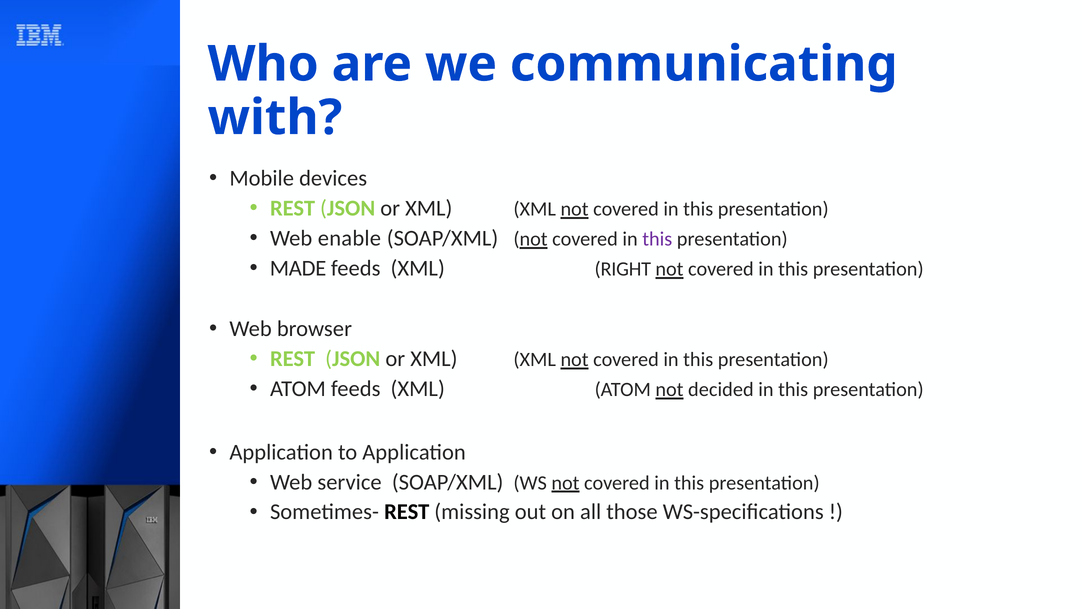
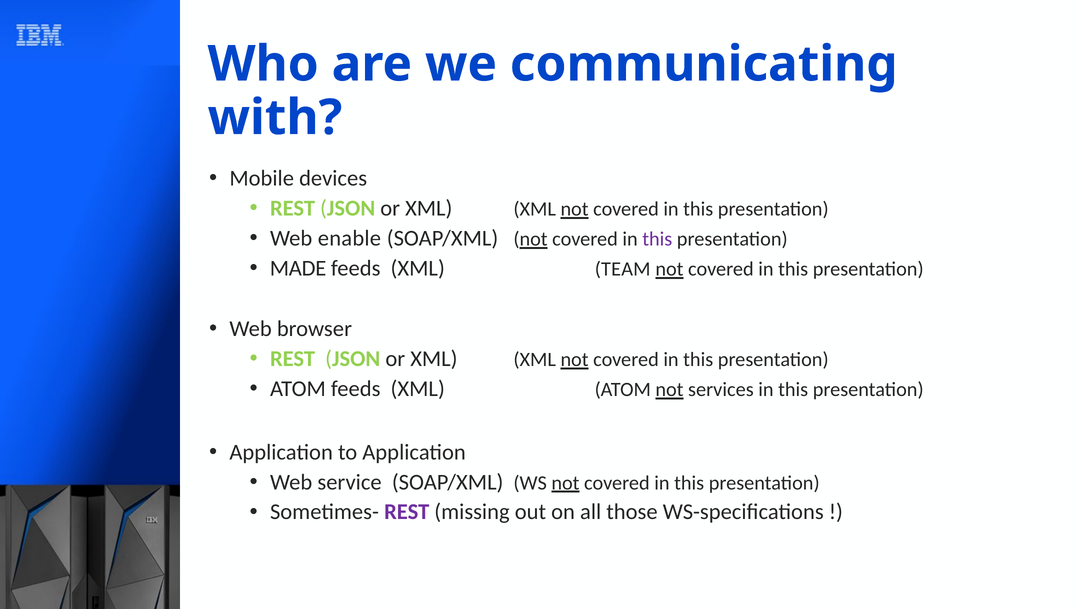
RIGHT: RIGHT -> TEAM (623, 269)
decided: decided -> services (721, 389)
REST colour: black -> purple (407, 512)
